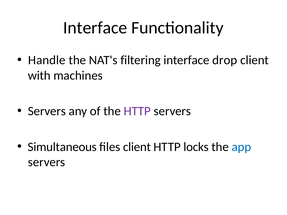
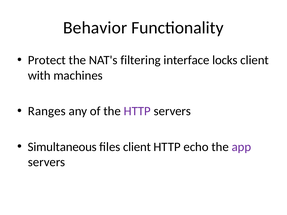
Interface: Interface -> Behavior (95, 28)
Handle: Handle -> Protect (47, 60)
drop: drop -> locks (225, 60)
Servers: Servers -> Ranges (47, 111)
locks: locks -> echo (196, 147)
app colour: blue -> purple (241, 147)
